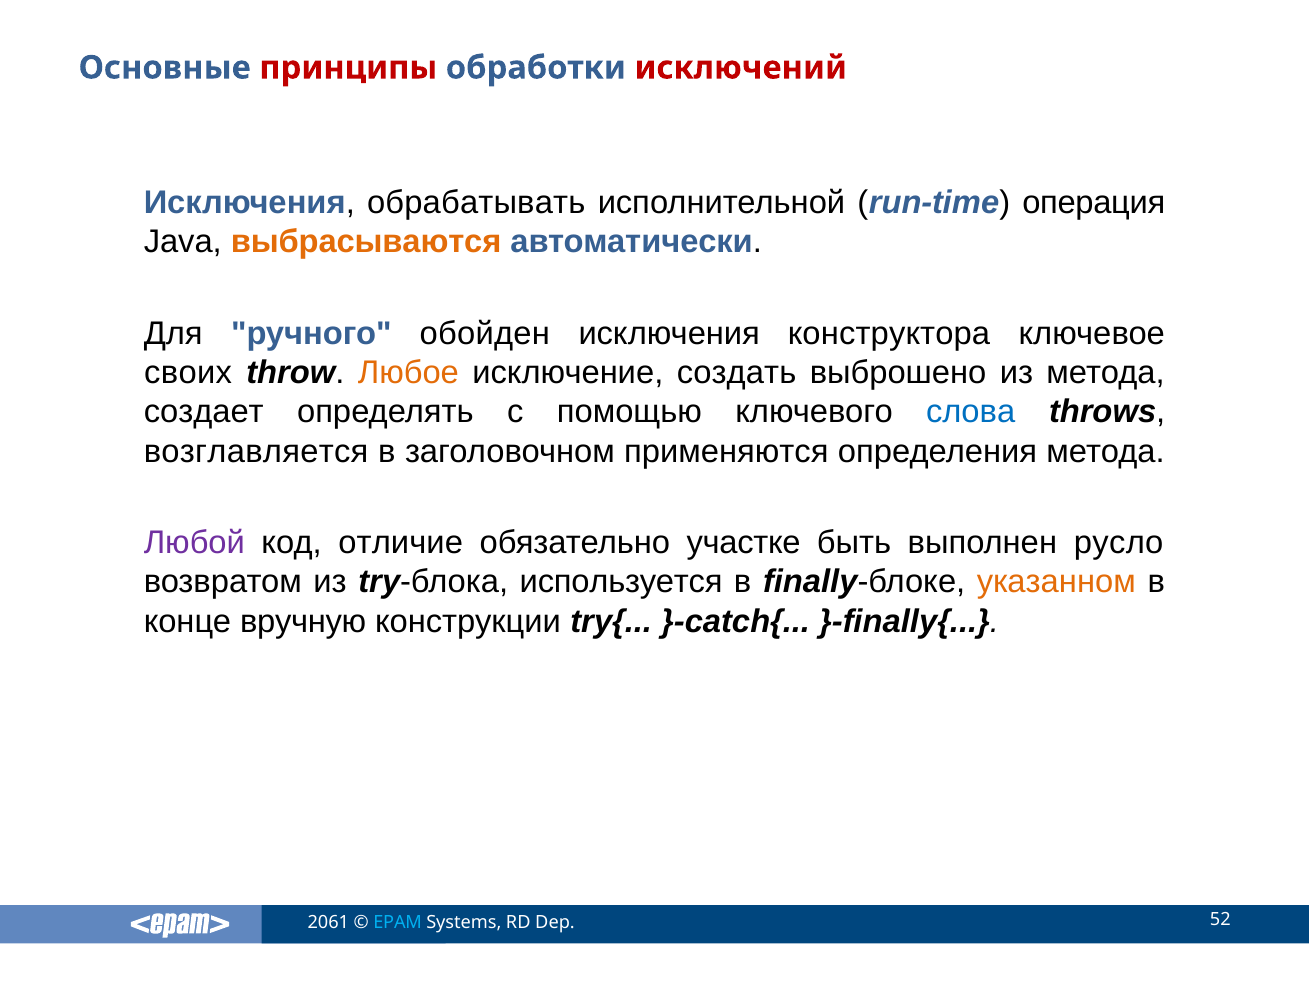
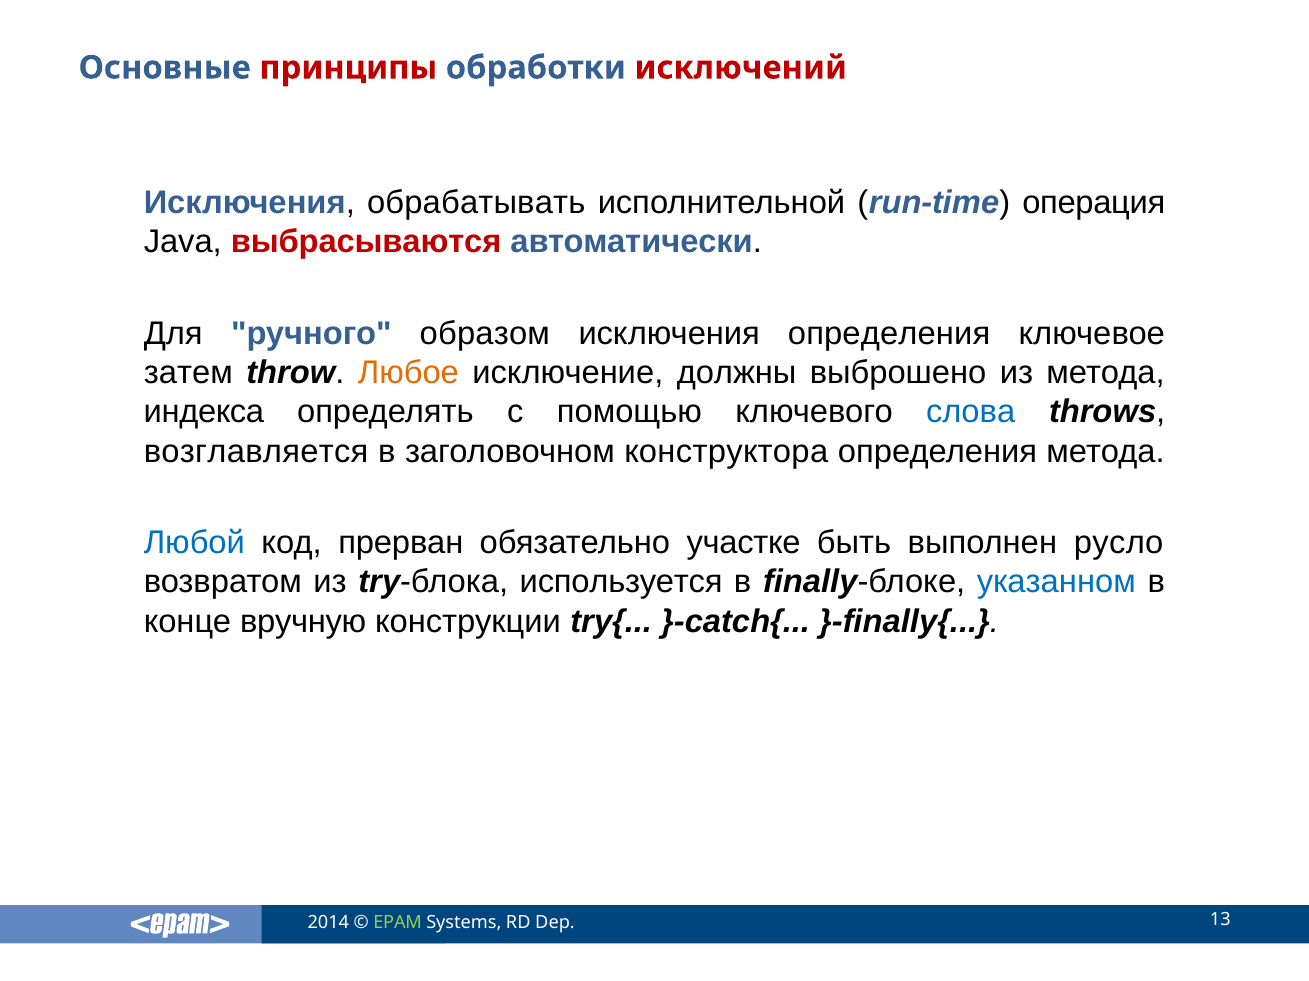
выбрасываются colour: orange -> red (366, 242)
обойден: обойден -> образом (485, 334)
исключения конструктора: конструктора -> определения (889, 334)
своих: своих -> затем (188, 373)
создать: создать -> должны (737, 373)
создает: создает -> индекса (204, 412)
применяются: применяются -> конструктора (726, 452)
Любой colour: purple -> blue (194, 543)
отличие: отличие -> прерван (401, 543)
указанном colour: orange -> blue (1056, 583)
2061: 2061 -> 2014 (328, 923)
EPAM colour: light blue -> light green (398, 923)
52: 52 -> 13 (1220, 920)
